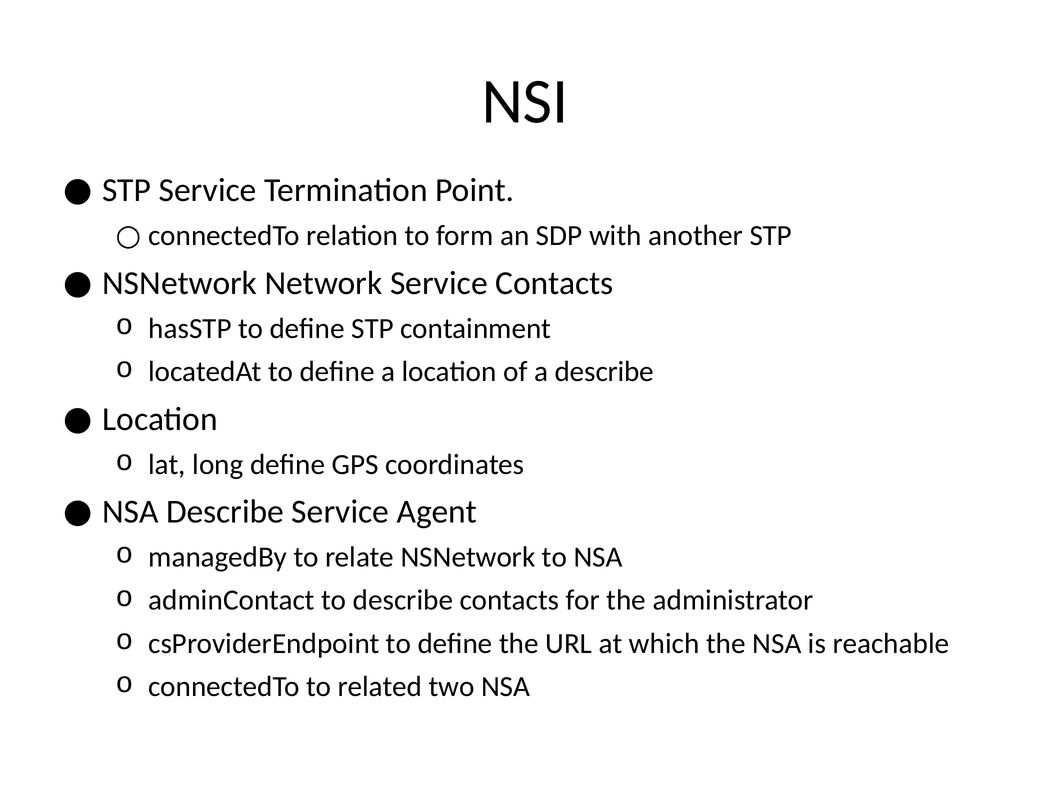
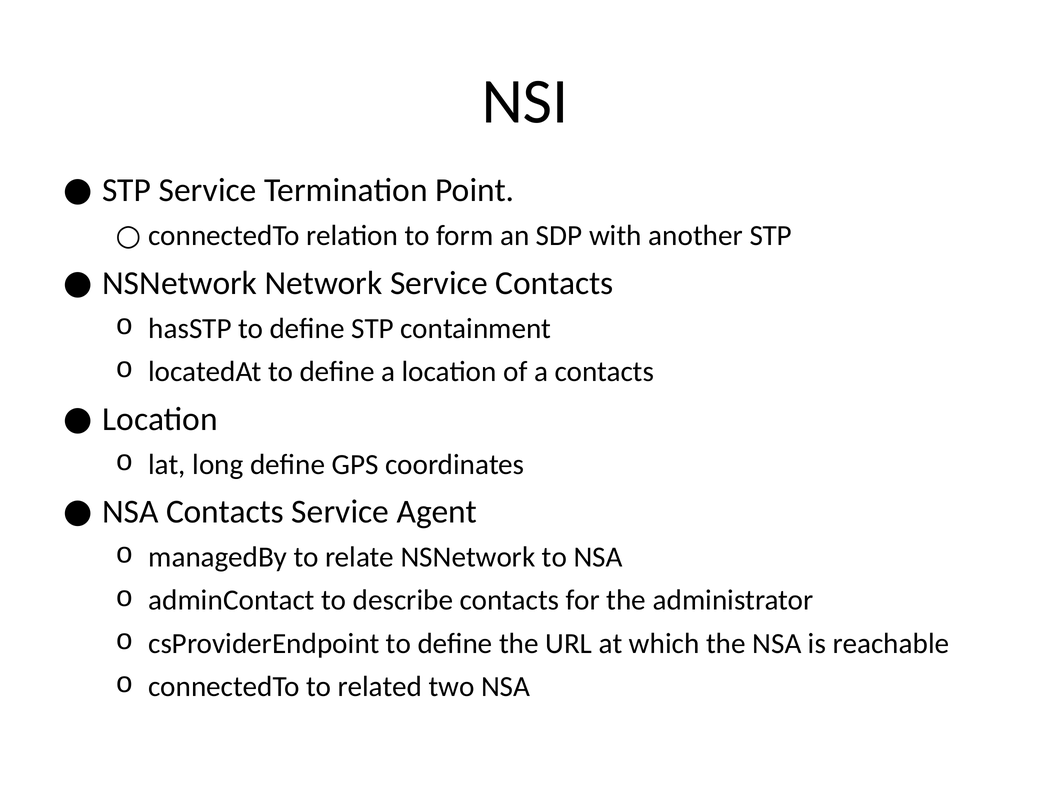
a describe: describe -> contacts (604, 372)
NSA Describe: Describe -> Contacts (225, 512)
